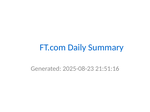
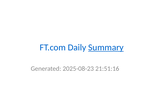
Summary underline: none -> present (106, 48)
